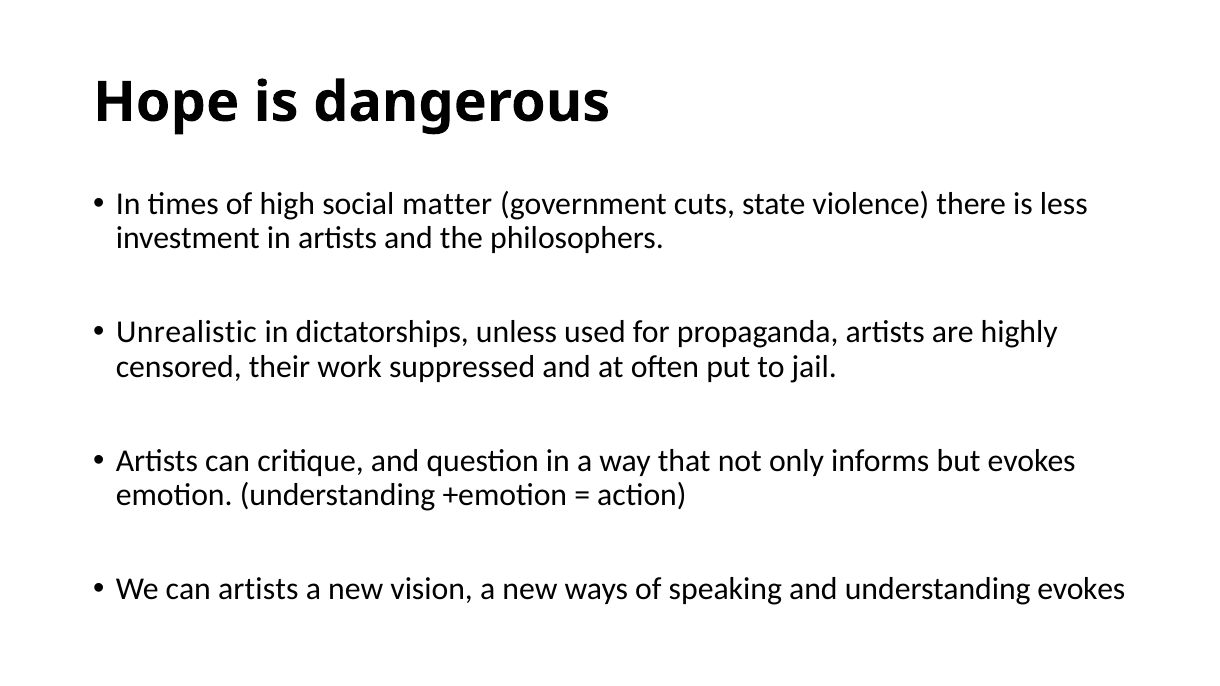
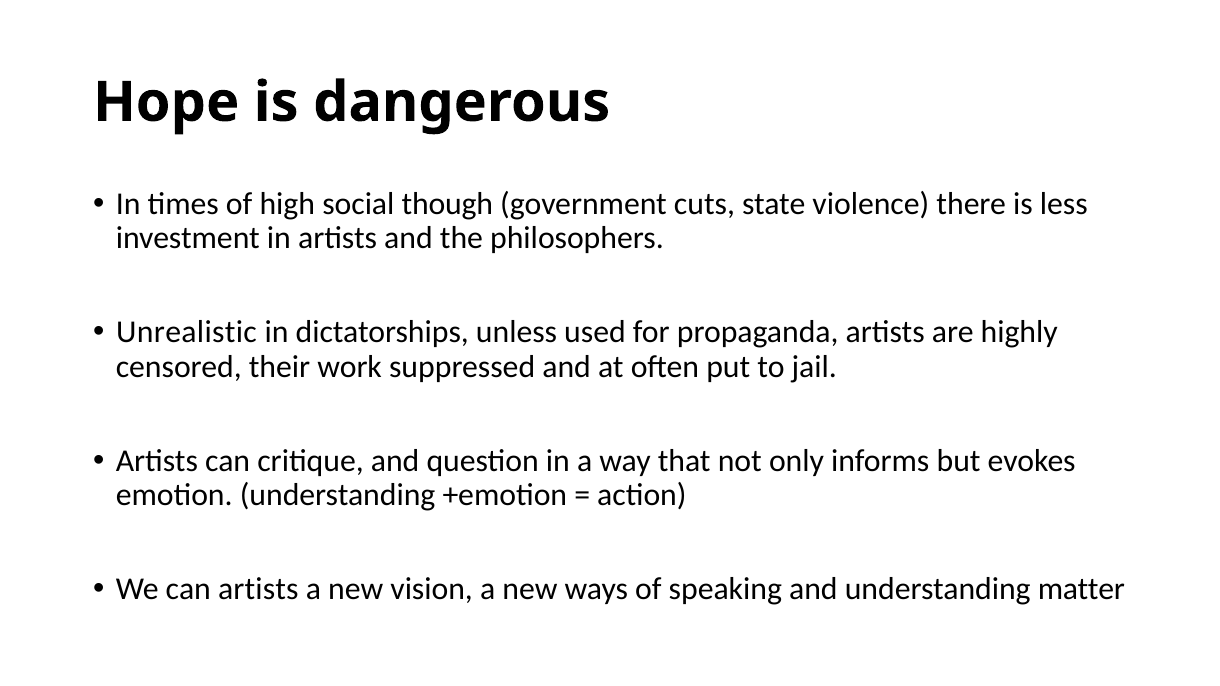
matter: matter -> though (447, 204)
understanding evokes: evokes -> matter (1081, 589)
